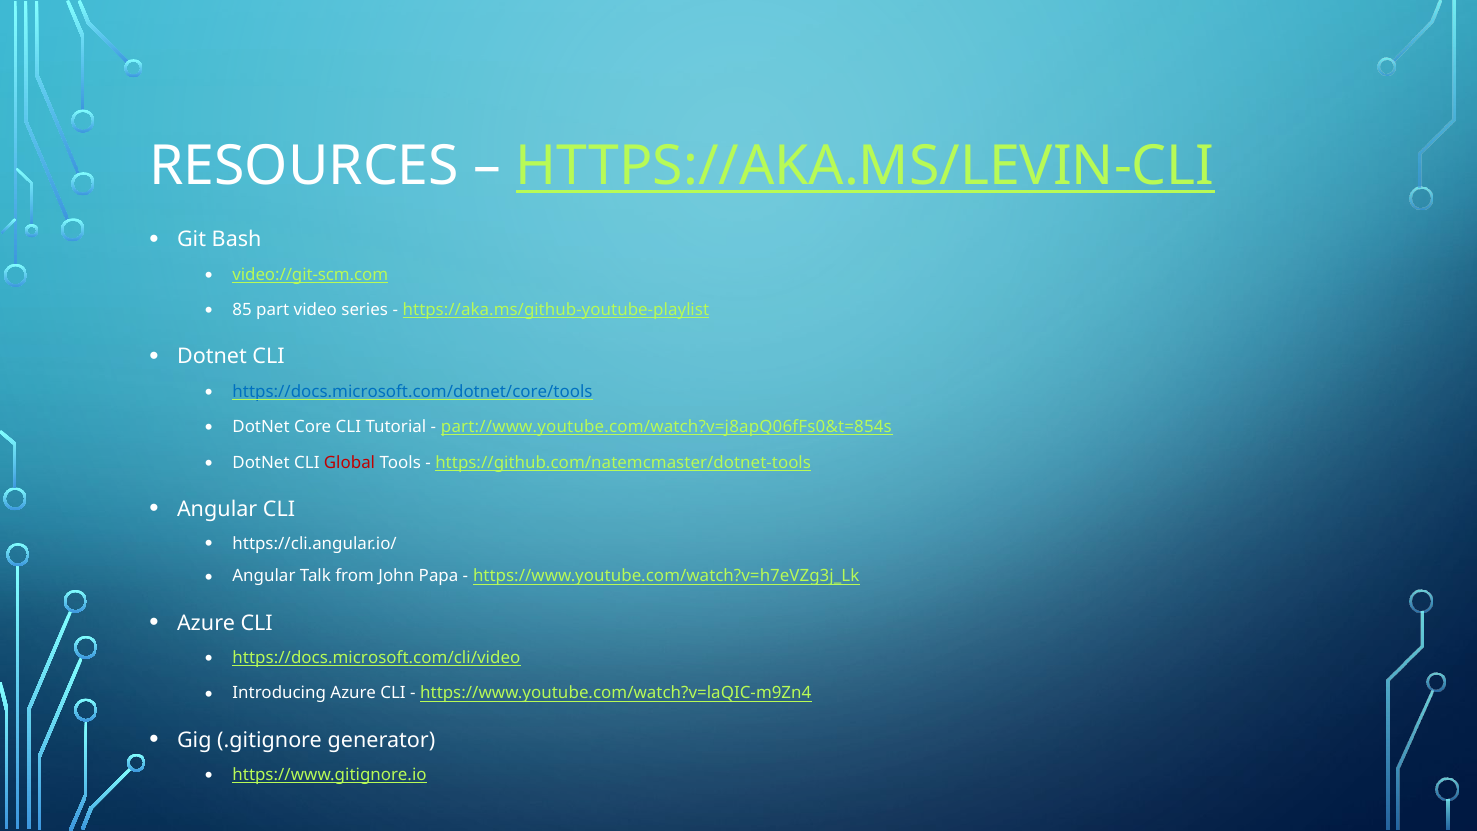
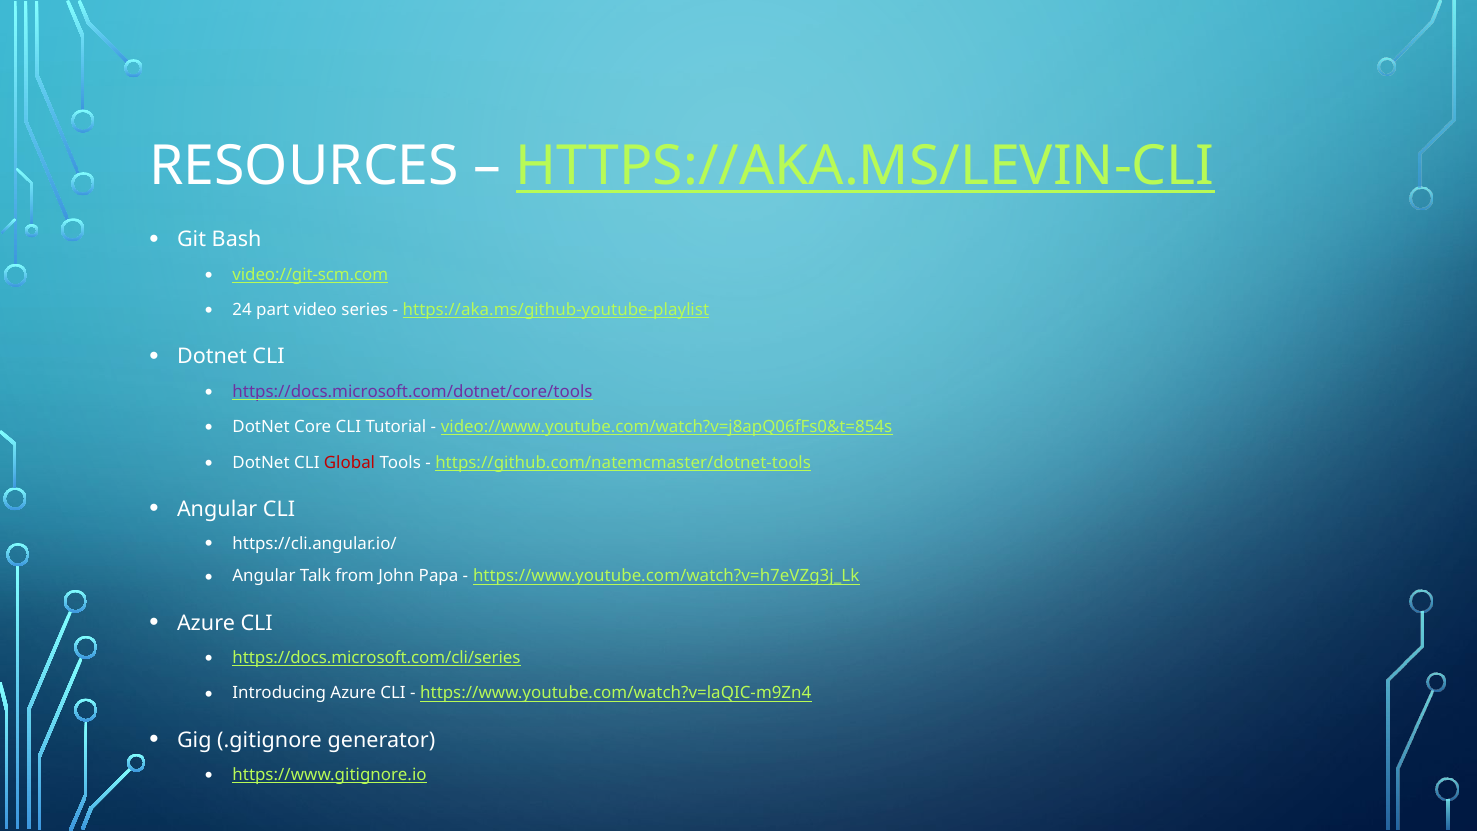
85: 85 -> 24 (242, 310)
https://docs.microsoft.com/dotnet/core/tools colour: blue -> purple (413, 392)
part://www.youtube.com/watch?v=j8apQ06fFs0&t=854s: part://www.youtube.com/watch?v=j8apQ06fFs0&t=854s -> video://www.youtube.com/watch?v=j8apQ06fFs0&t=854s (667, 427)
https://docs.microsoft.com/cli/video: https://docs.microsoft.com/cli/video -> https://docs.microsoft.com/cli/series (376, 658)
